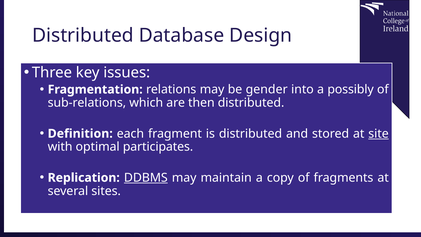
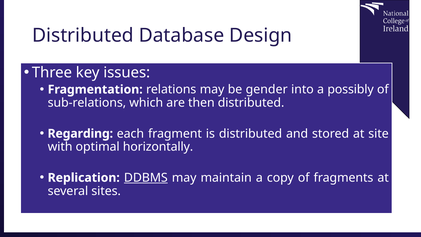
Definition: Definition -> Regarding (80, 134)
site underline: present -> none (379, 134)
participates: participates -> horizontally (158, 147)
